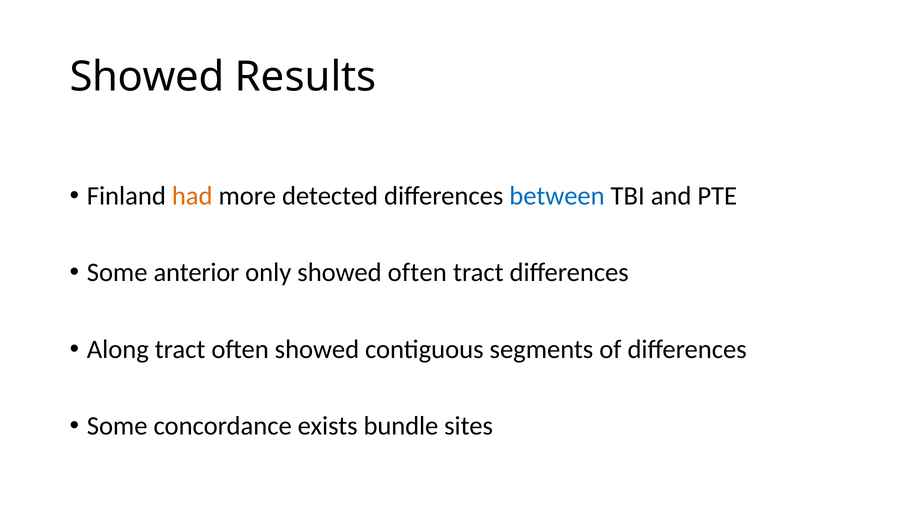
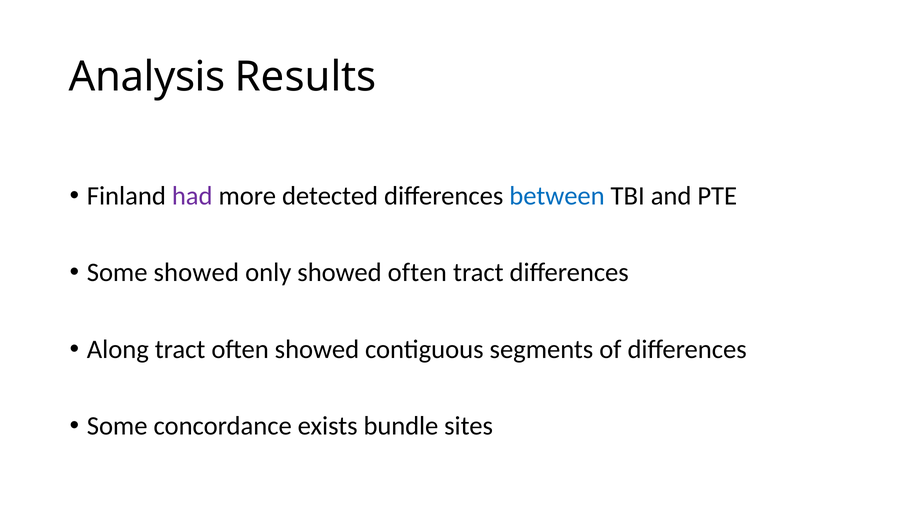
Showed: Showed -> Analysis (147, 77)
had colour: orange -> purple (192, 196)
Some anterior: anterior -> showed (196, 273)
